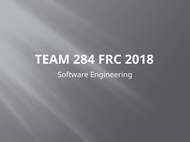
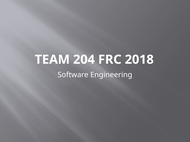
284: 284 -> 204 (84, 60)
